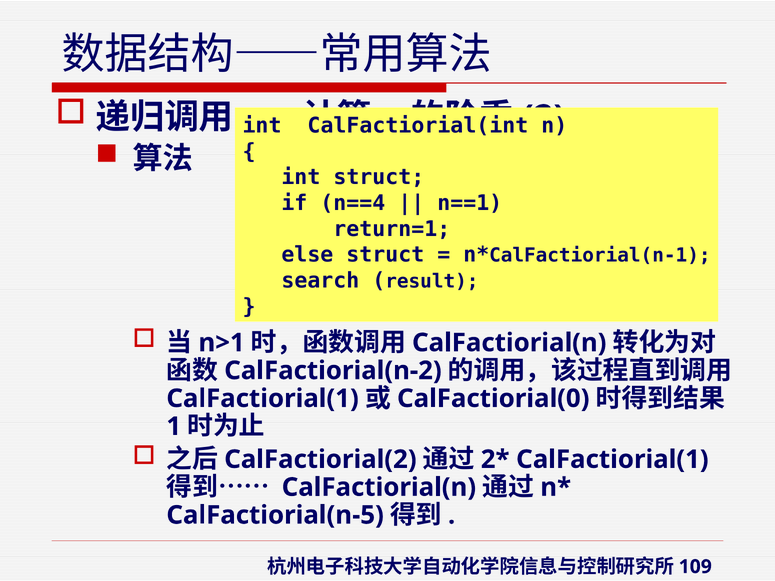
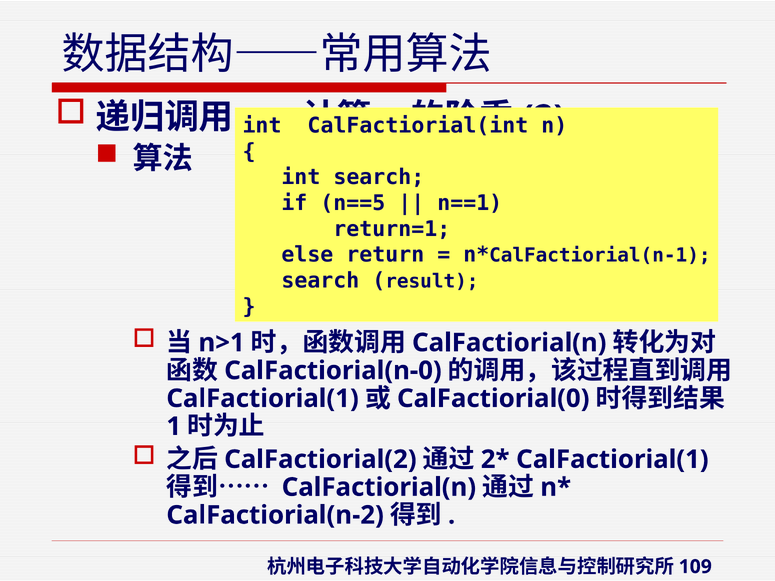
int struct: struct -> search (379, 177)
n==4: n==4 -> n==5 (353, 203)
else struct: struct -> return (385, 255)
CalFactiorial(n-2: CalFactiorial(n-2 -> CalFactiorial(n-0 (333, 371)
CalFactiorial(n-5: CalFactiorial(n-5 -> CalFactiorial(n-2 (275, 515)
